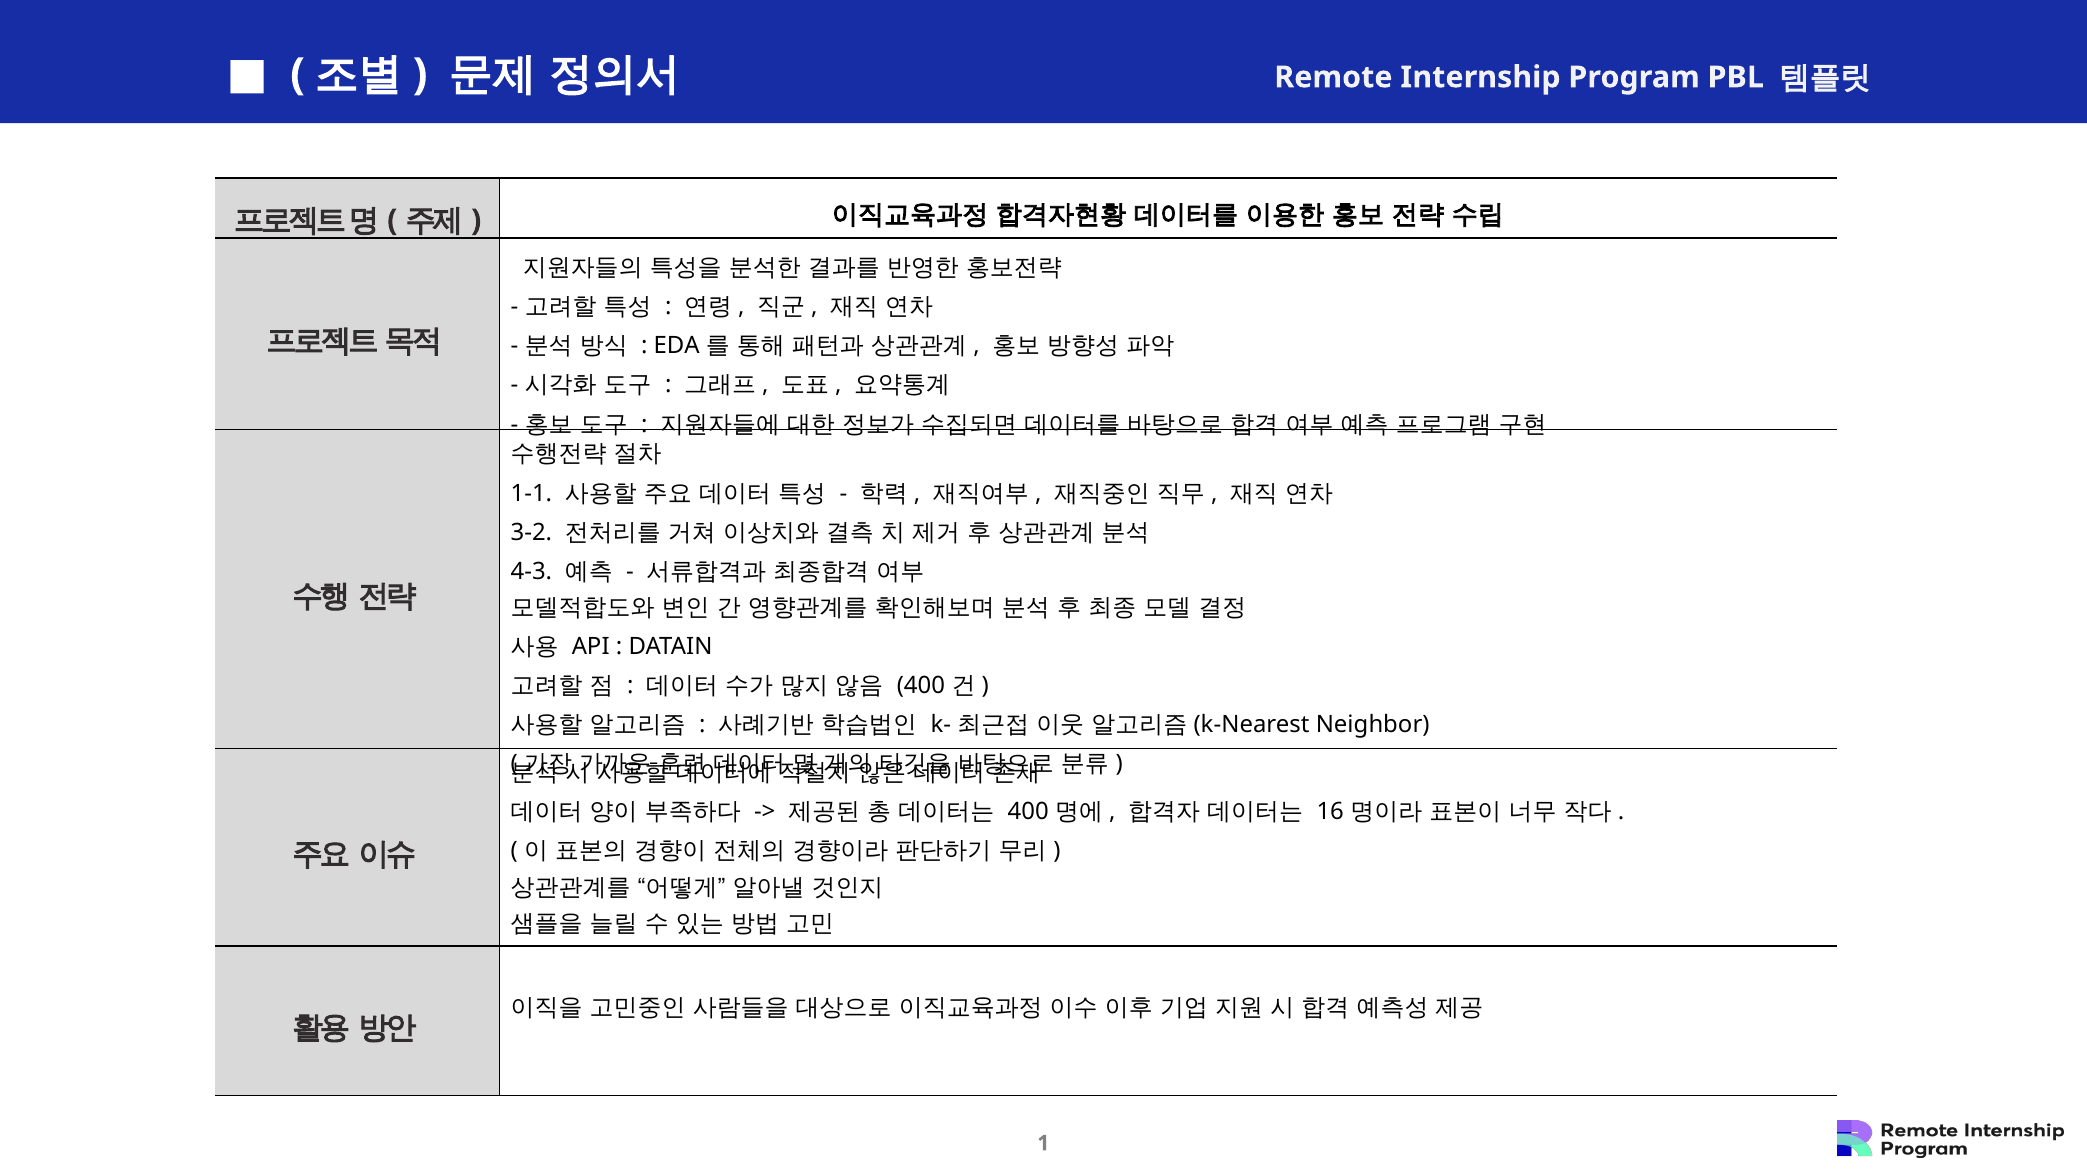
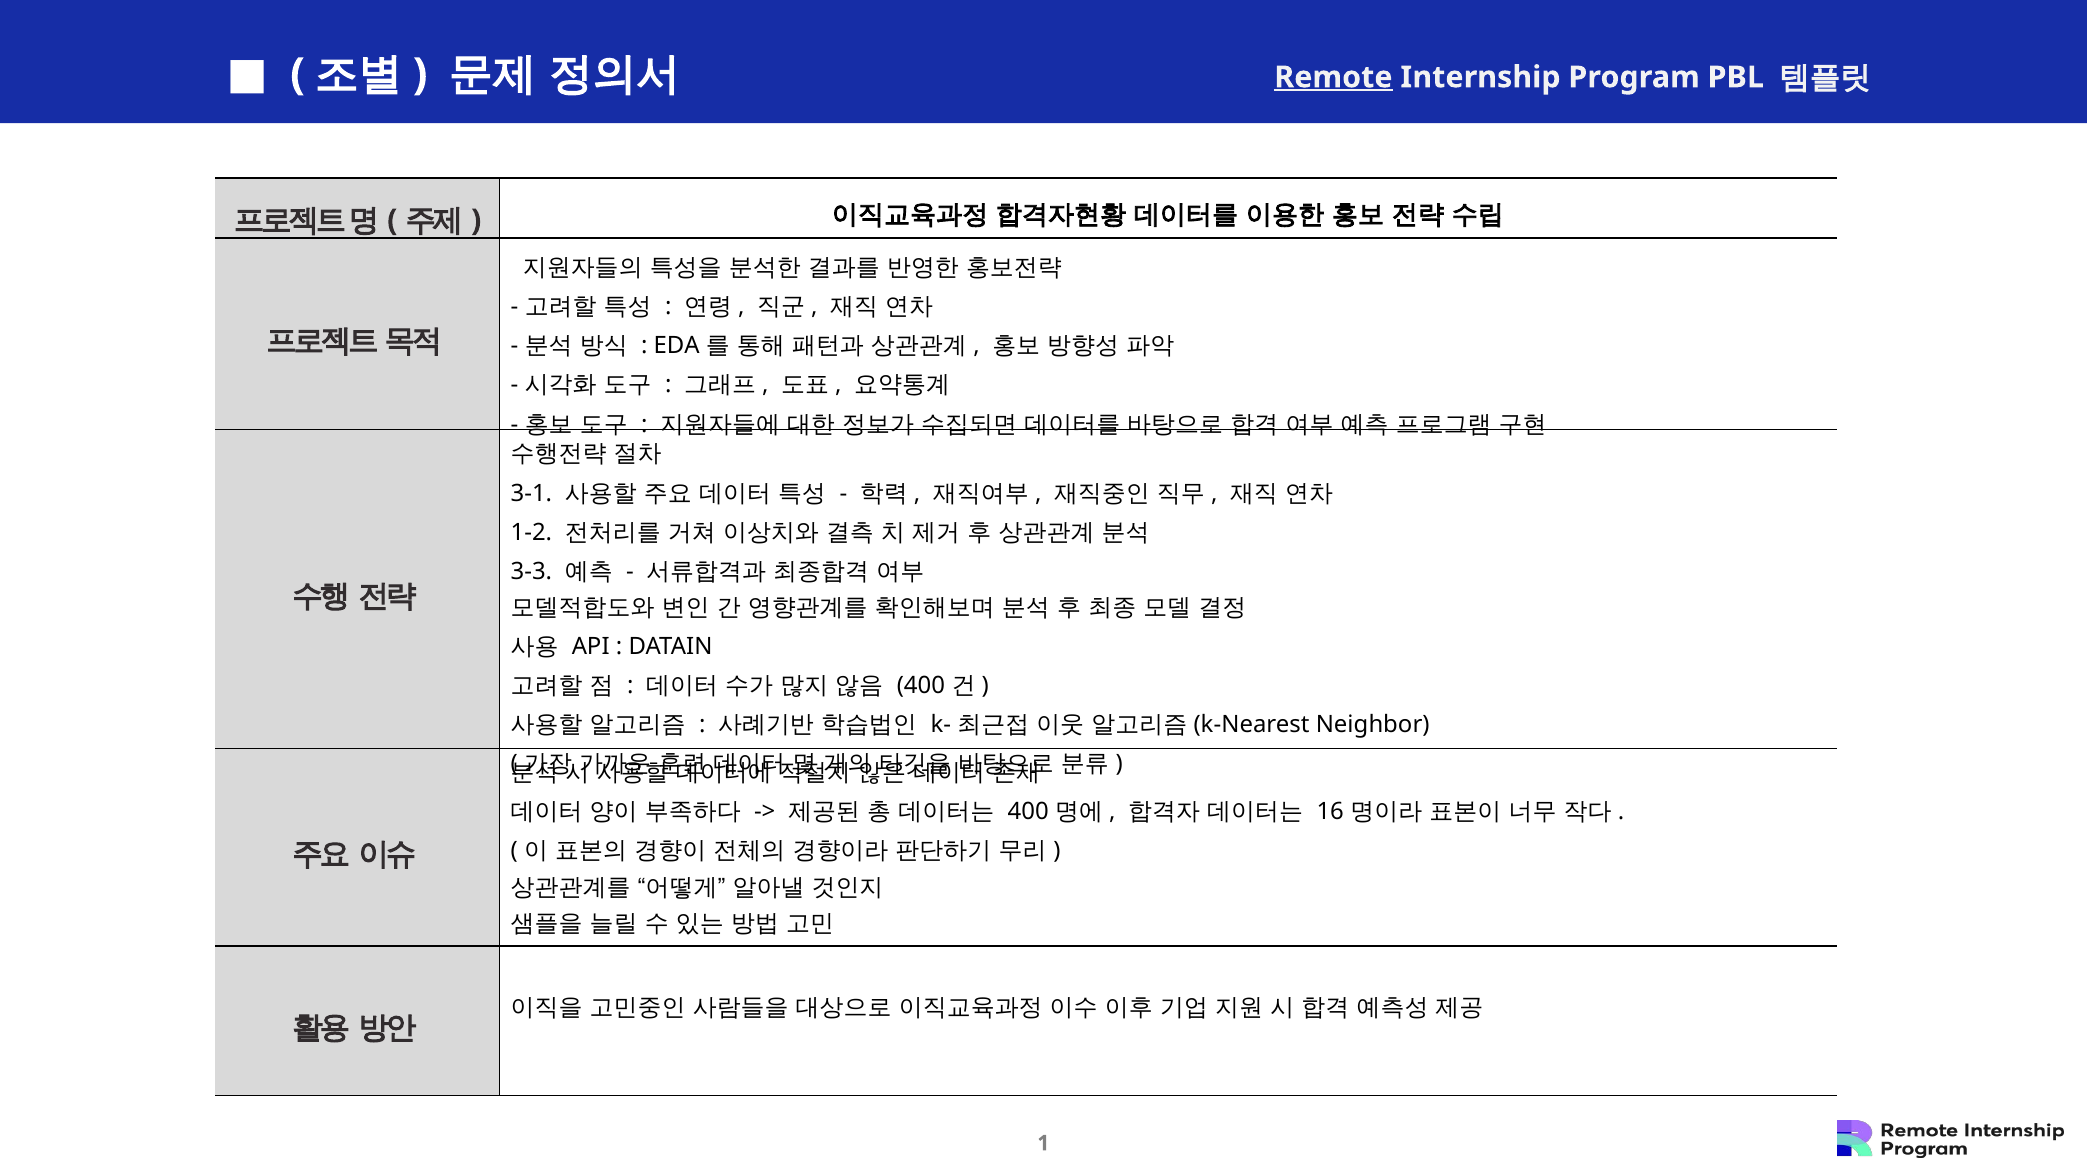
Remote underline: none -> present (1333, 77)
1-1: 1-1 -> 3-1 (531, 493)
3-2: 3-2 -> 1-2 (531, 532)
4-3: 4-3 -> 3-3 (531, 571)
